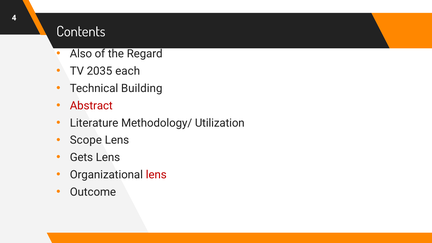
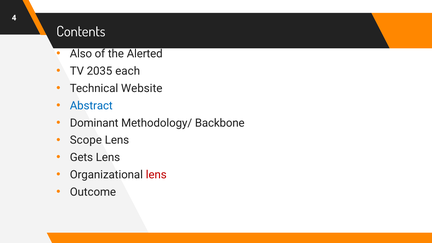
Regard: Regard -> Alerted (145, 54)
Building: Building -> Website (142, 88)
Abstract colour: red -> blue (91, 106)
Literature: Literature -> Dominant (94, 123)
Utilization: Utilization -> Backbone (220, 123)
